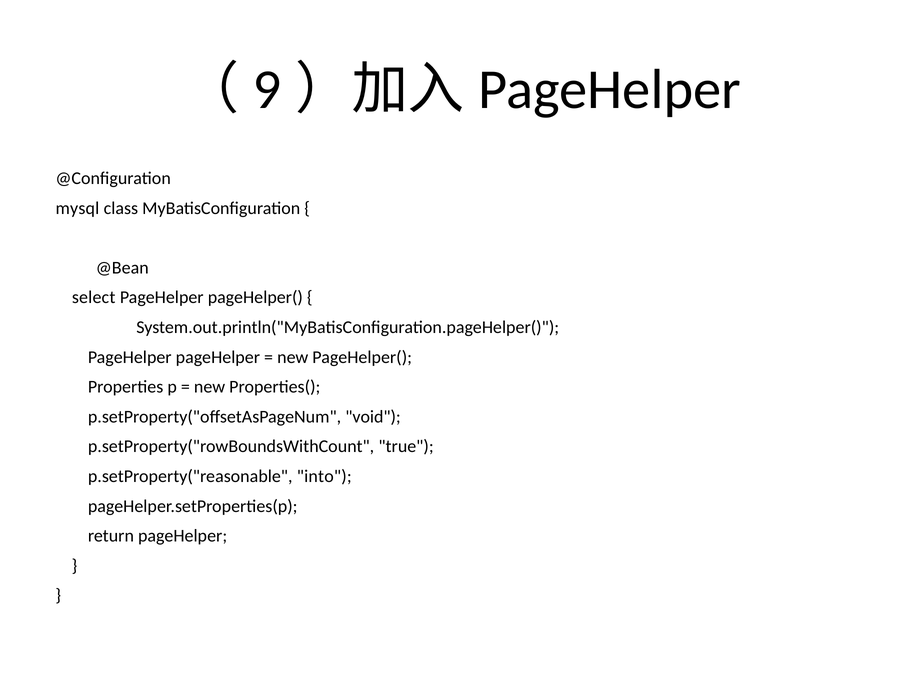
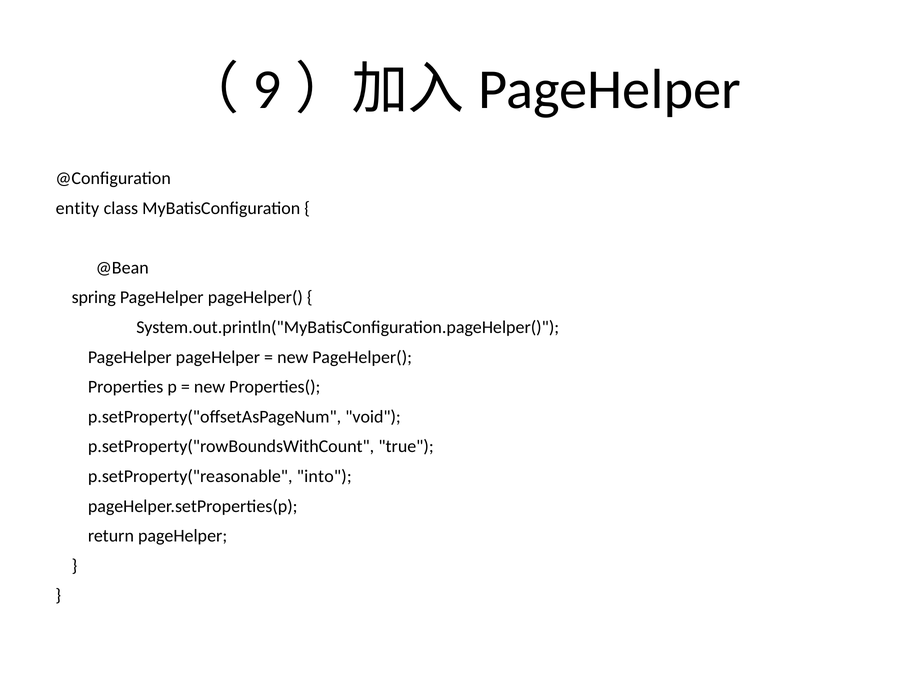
mysql: mysql -> entity (77, 208)
select: select -> spring (94, 298)
